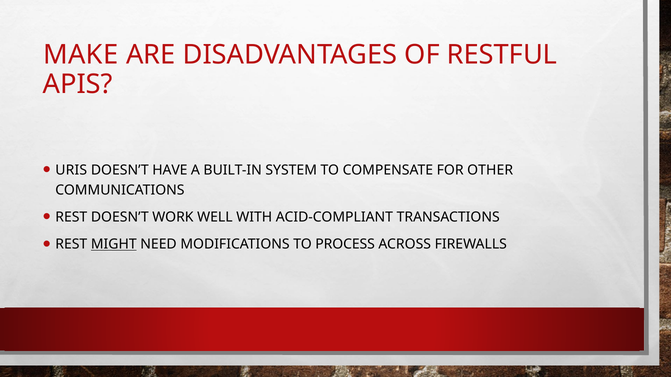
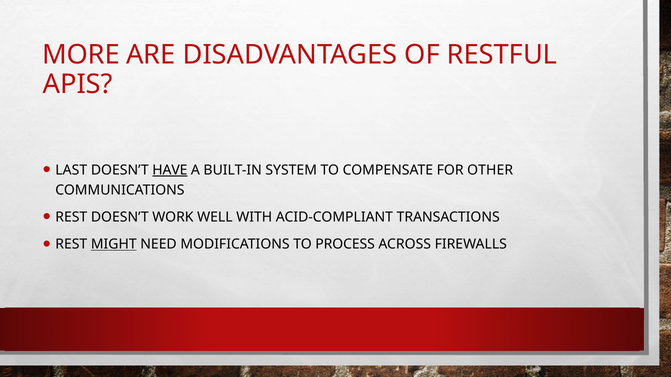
MAKE: MAKE -> MORE (81, 55)
URIS: URIS -> LAST (71, 170)
HAVE underline: none -> present (170, 170)
